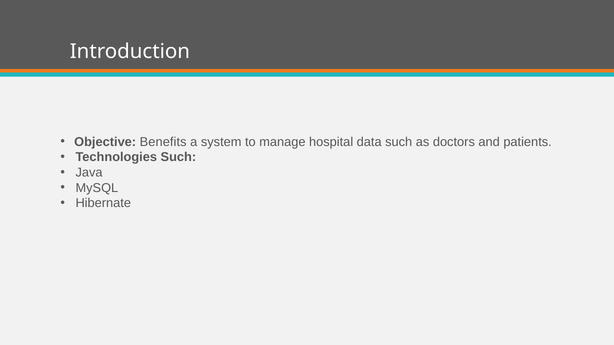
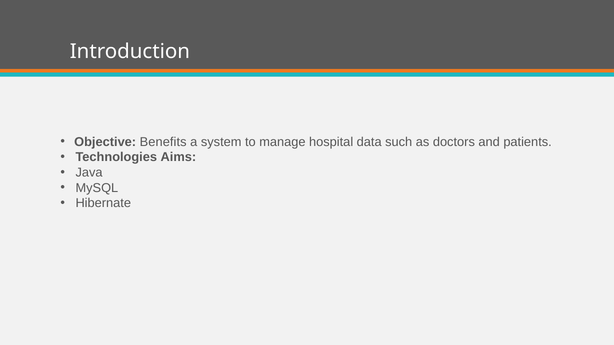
Technologies Such: Such -> Aims (178, 157)
